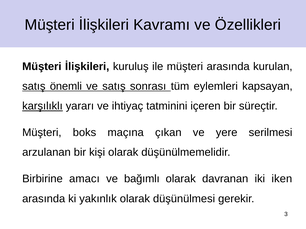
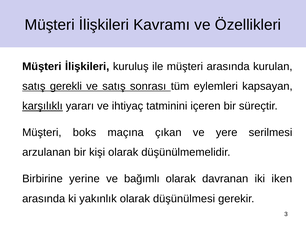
önemli: önemli -> gerekli (66, 86)
amacı: amacı -> yerine (84, 179)
